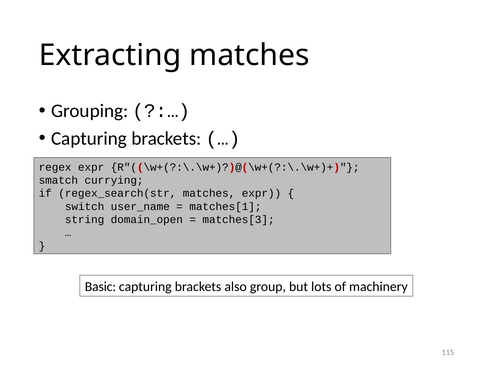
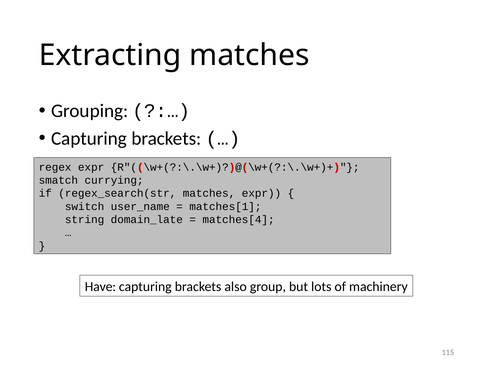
domain_open: domain_open -> domain_late (147, 220)
matches[3: matches[3 -> matches[4 (239, 220)
Basic: Basic -> Have (100, 287)
